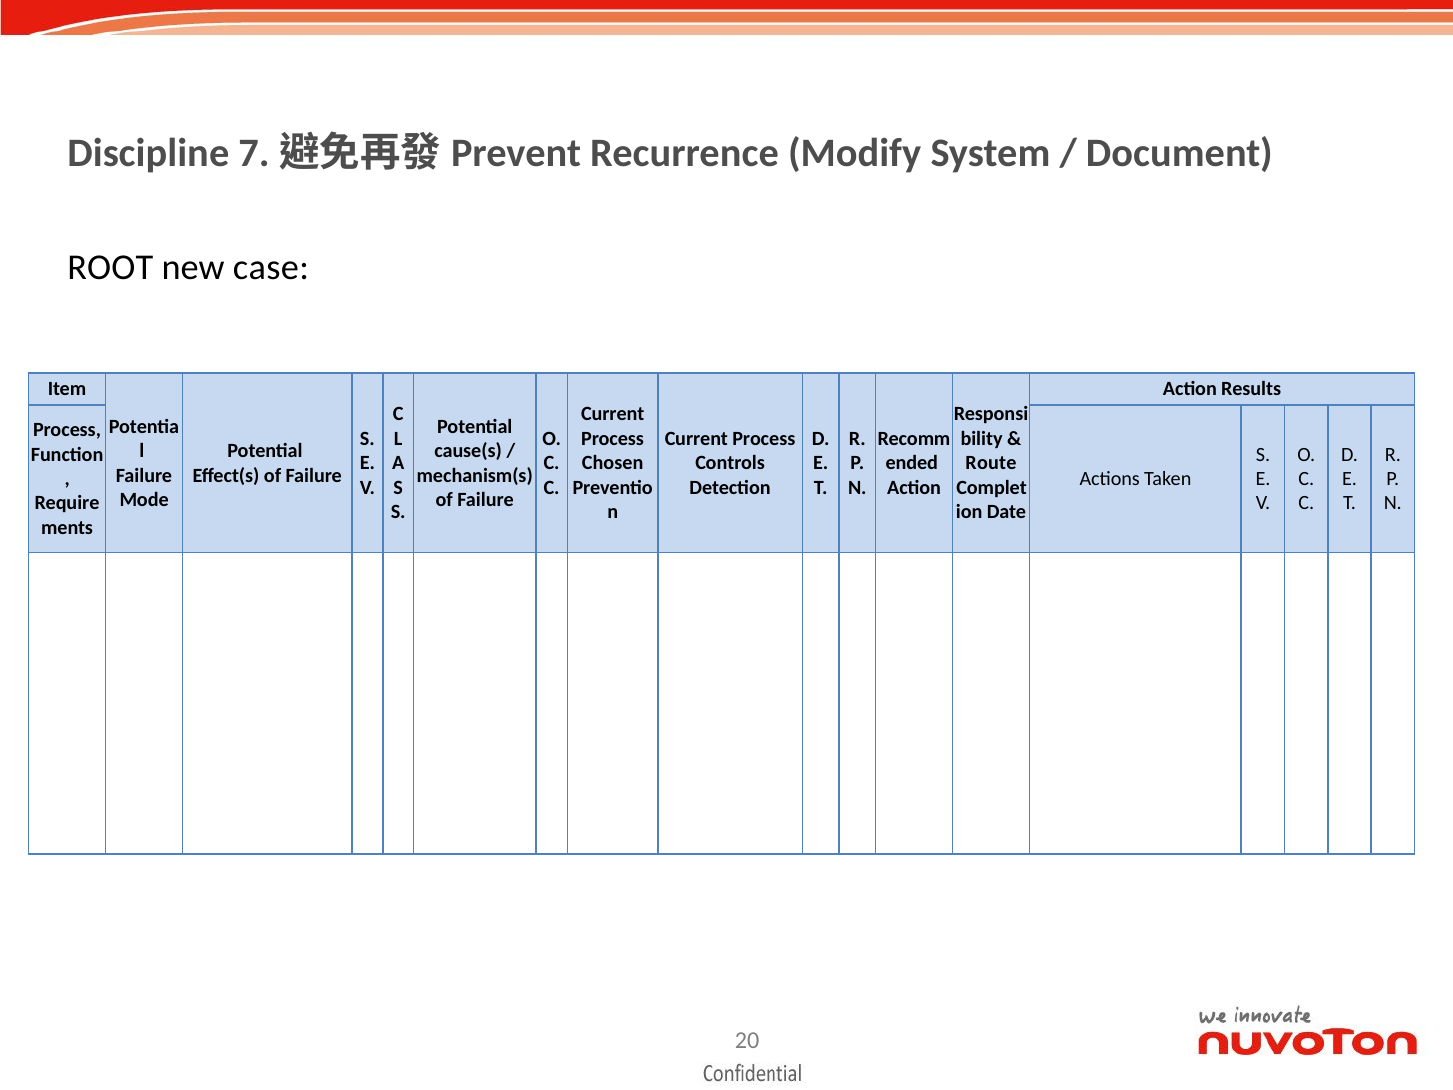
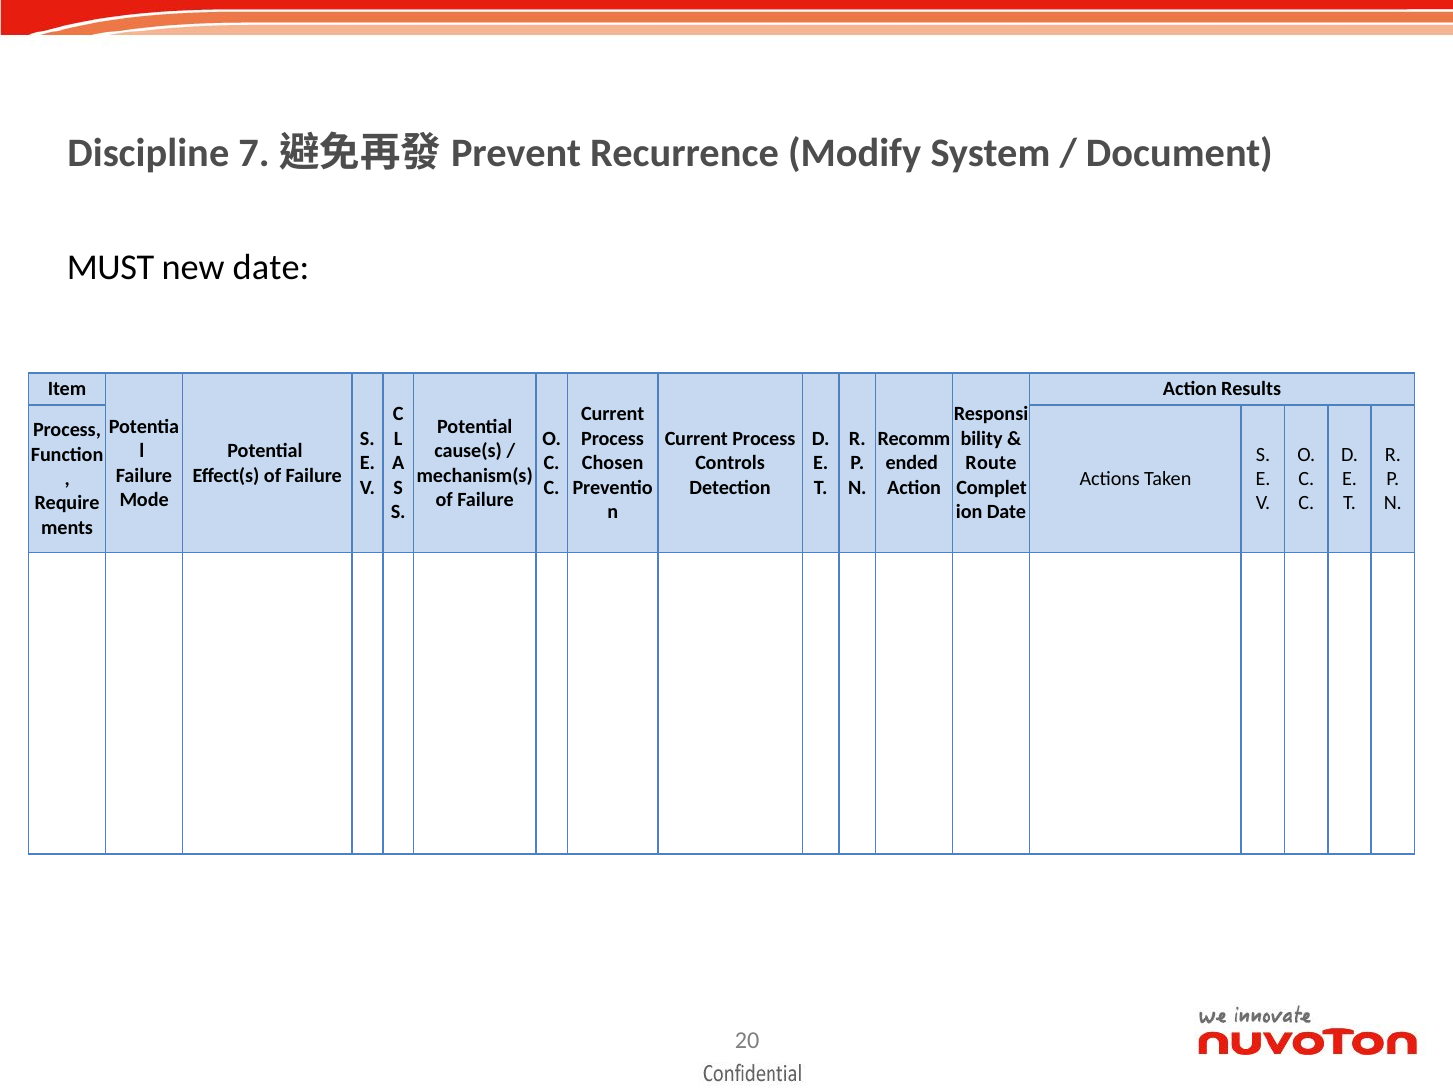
ROOT: ROOT -> MUST (111, 267)
new case: case -> date (271, 267)
